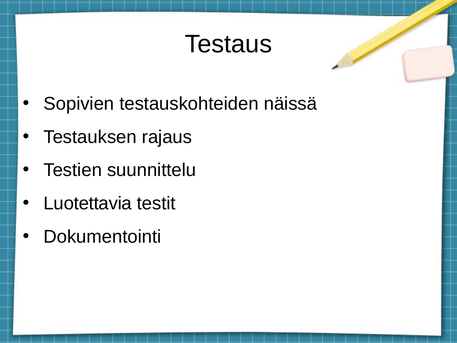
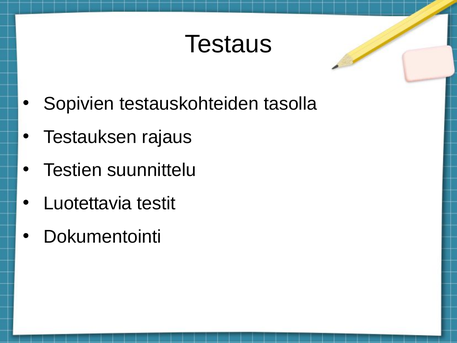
näissä: näissä -> tasolla (290, 104)
